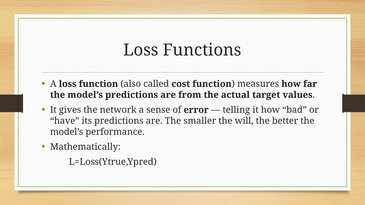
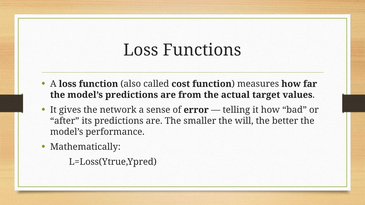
have: have -> after (65, 121)
